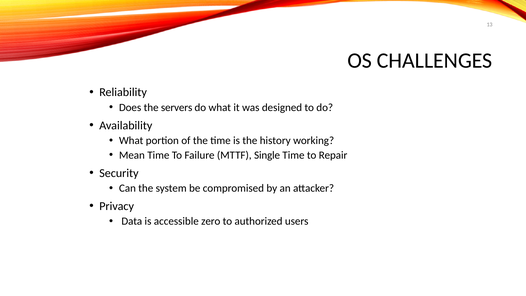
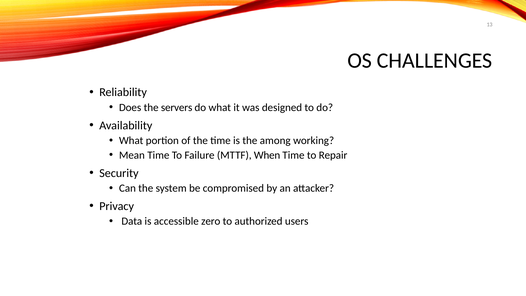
history: history -> among (275, 140)
Single: Single -> When (267, 155)
